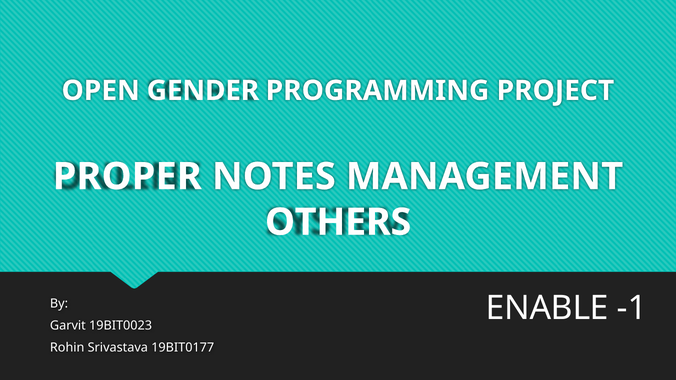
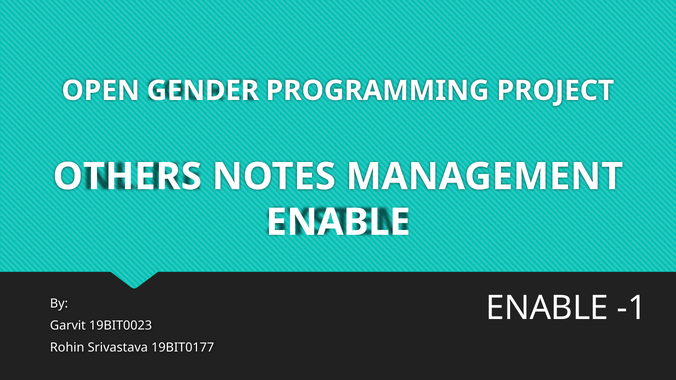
PROPER: PROPER -> OTHERS (127, 177)
OTHERS: OTHERS -> ENABLE (338, 222)
